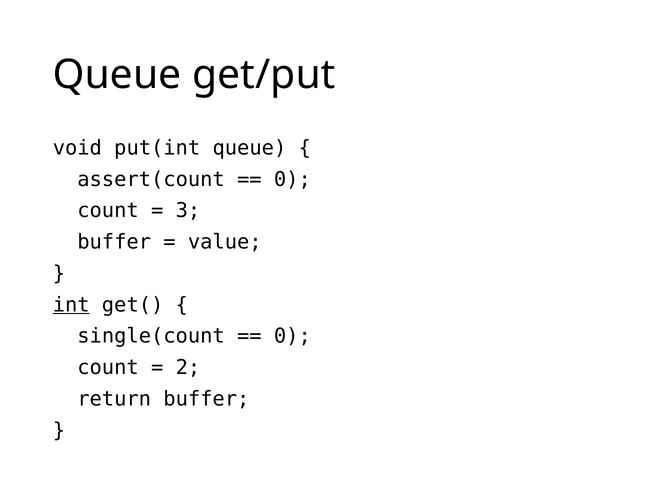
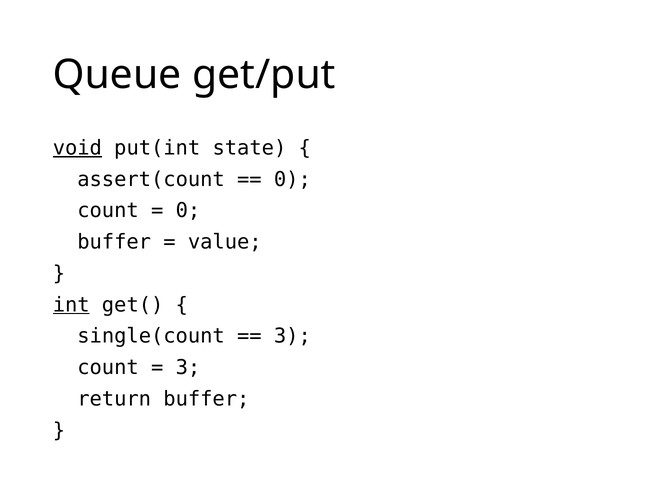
void underline: none -> present (77, 148)
put(int queue: queue -> state (249, 148)
3: 3 -> 0 (188, 211)
0: 0 -> 3 (292, 337)
2: 2 -> 3 (188, 368)
